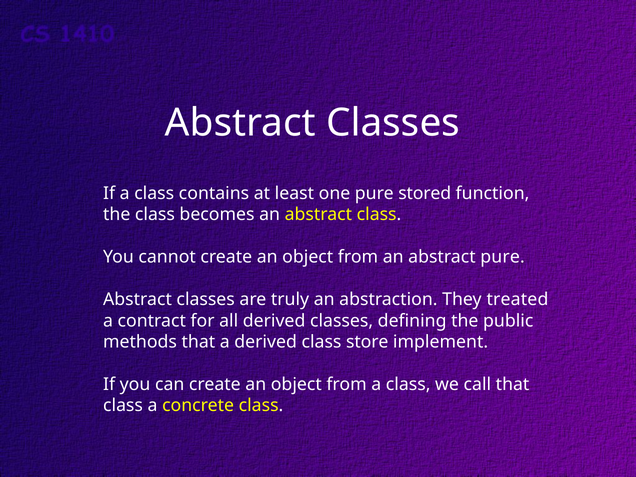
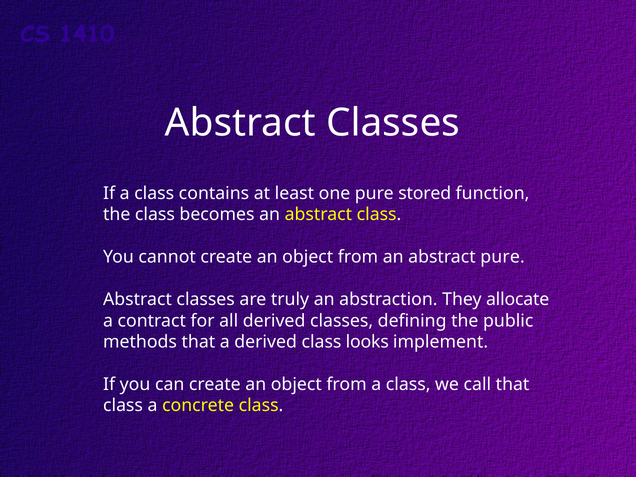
treated: treated -> allocate (518, 299)
store: store -> looks (367, 342)
